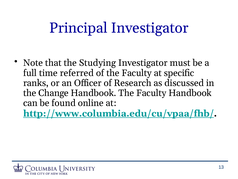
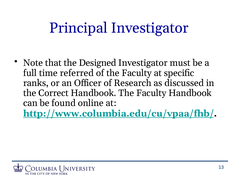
Studying: Studying -> Designed (98, 63)
Change: Change -> Correct (54, 93)
